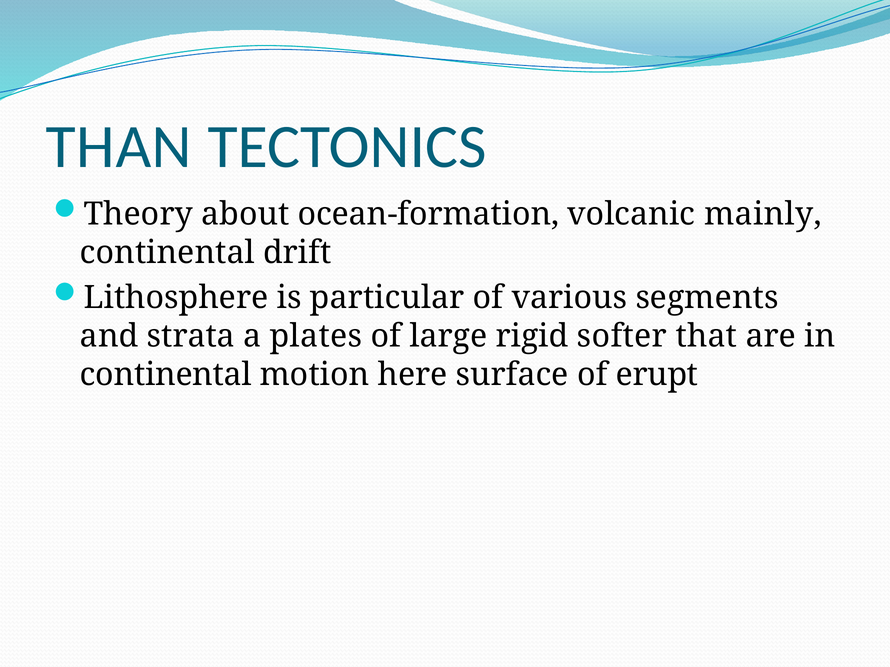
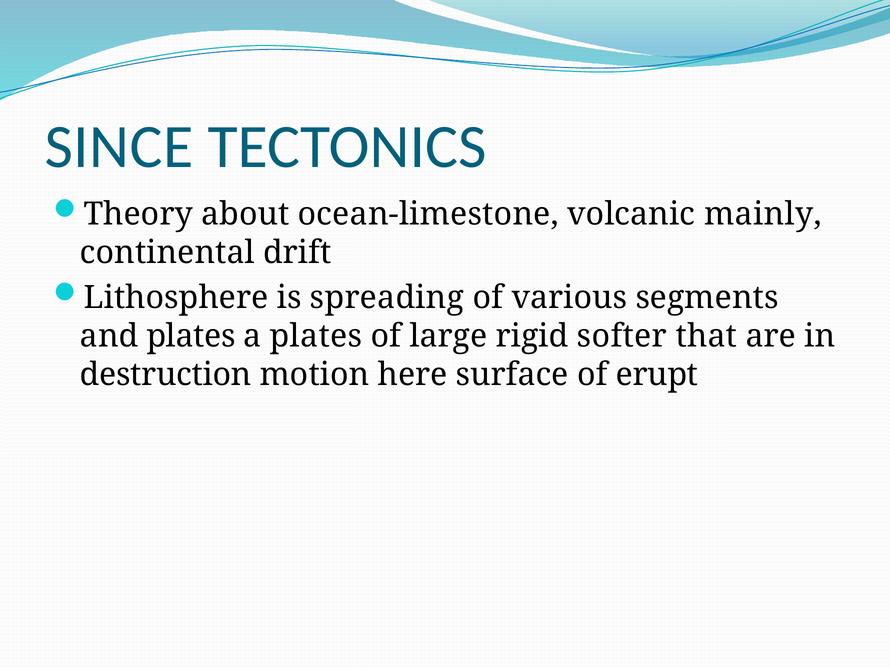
THAN: THAN -> SINCE (119, 147)
ocean-formation: ocean-formation -> ocean-limestone (428, 214)
particular: particular -> spreading (387, 298)
and strata: strata -> plates (191, 336)
continental: continental -> destruction (166, 375)
